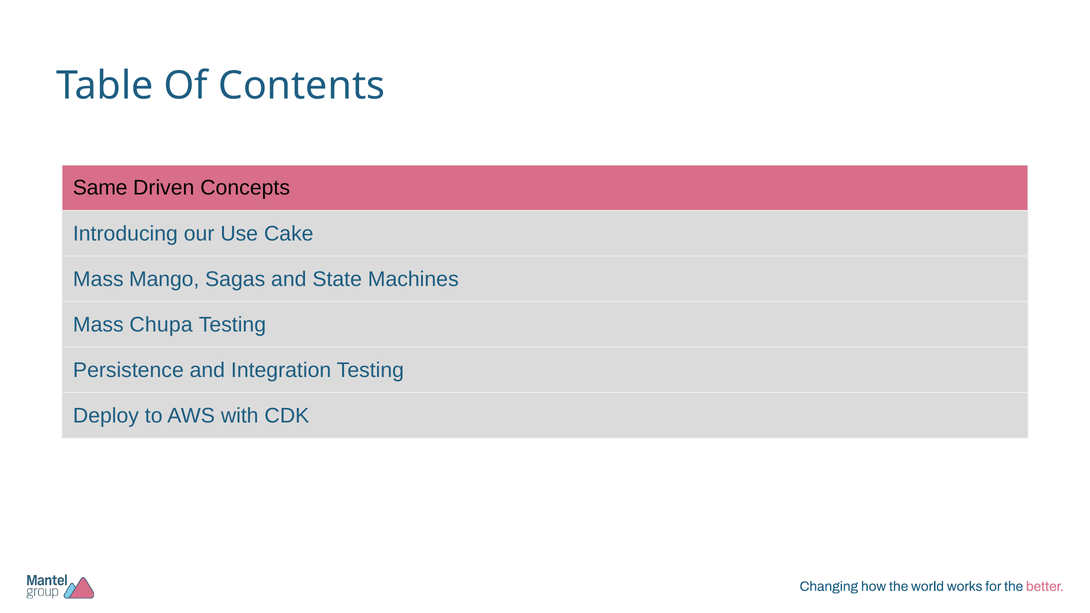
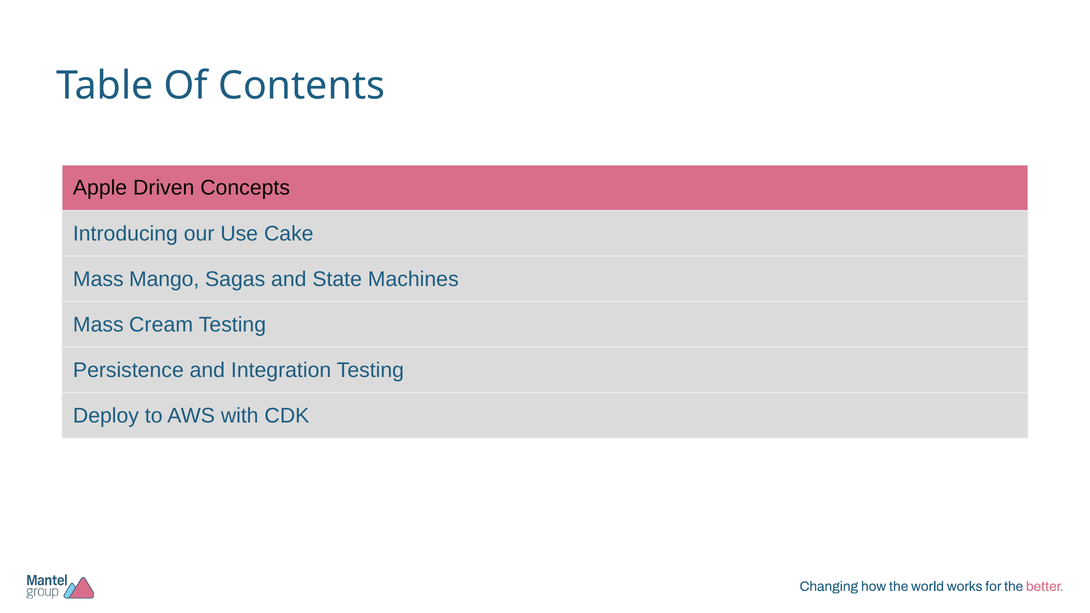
Same: Same -> Apple (100, 188)
Chupa: Chupa -> Cream (161, 325)
